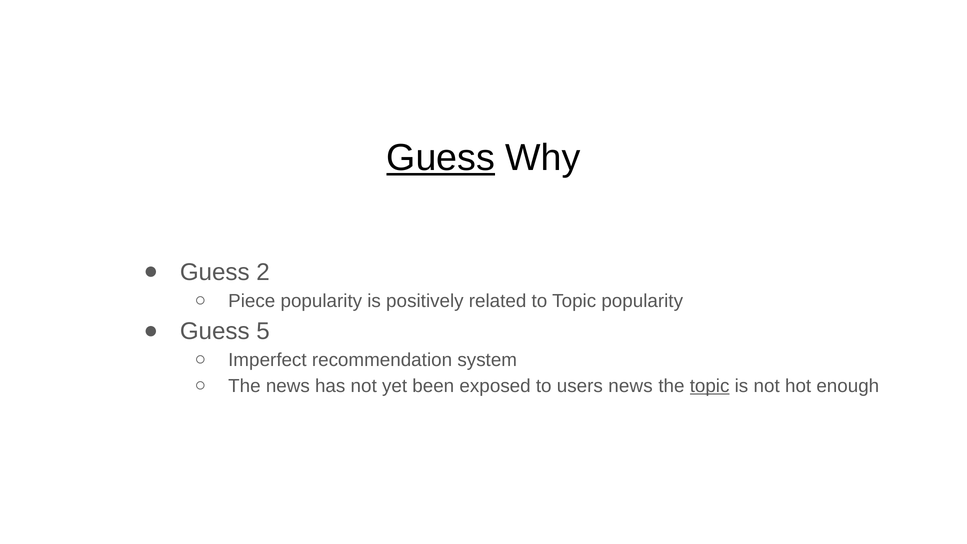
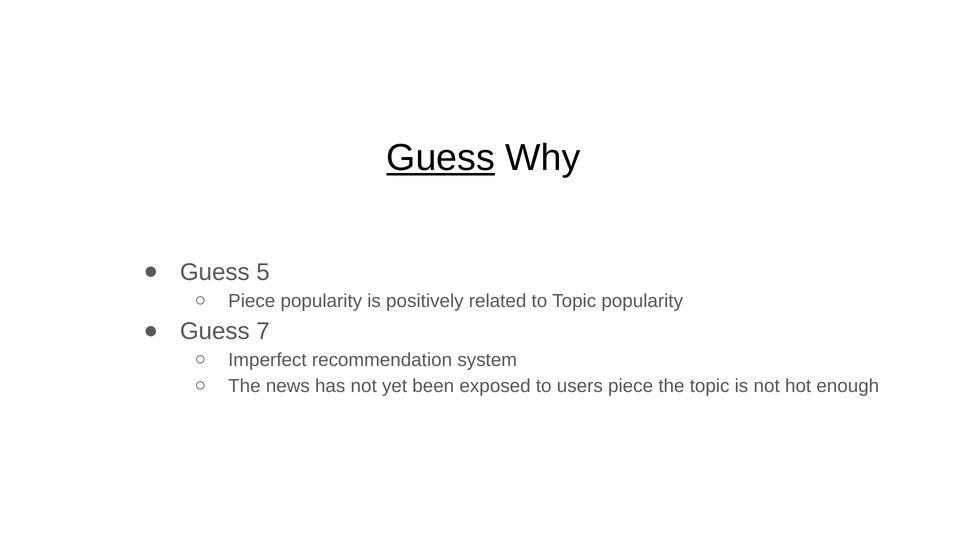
2: 2 -> 5 (263, 272)
5: 5 -> 7 (263, 331)
users news: news -> piece (631, 386)
topic underline: present -> none (710, 386)
